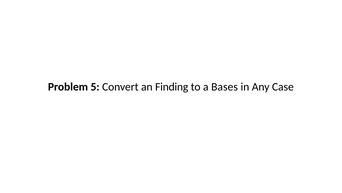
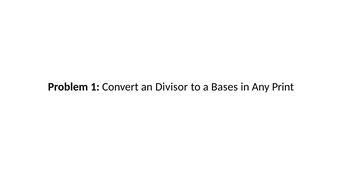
5: 5 -> 1 (95, 87)
Finding: Finding -> Divisor (172, 87)
Case: Case -> Print (283, 87)
